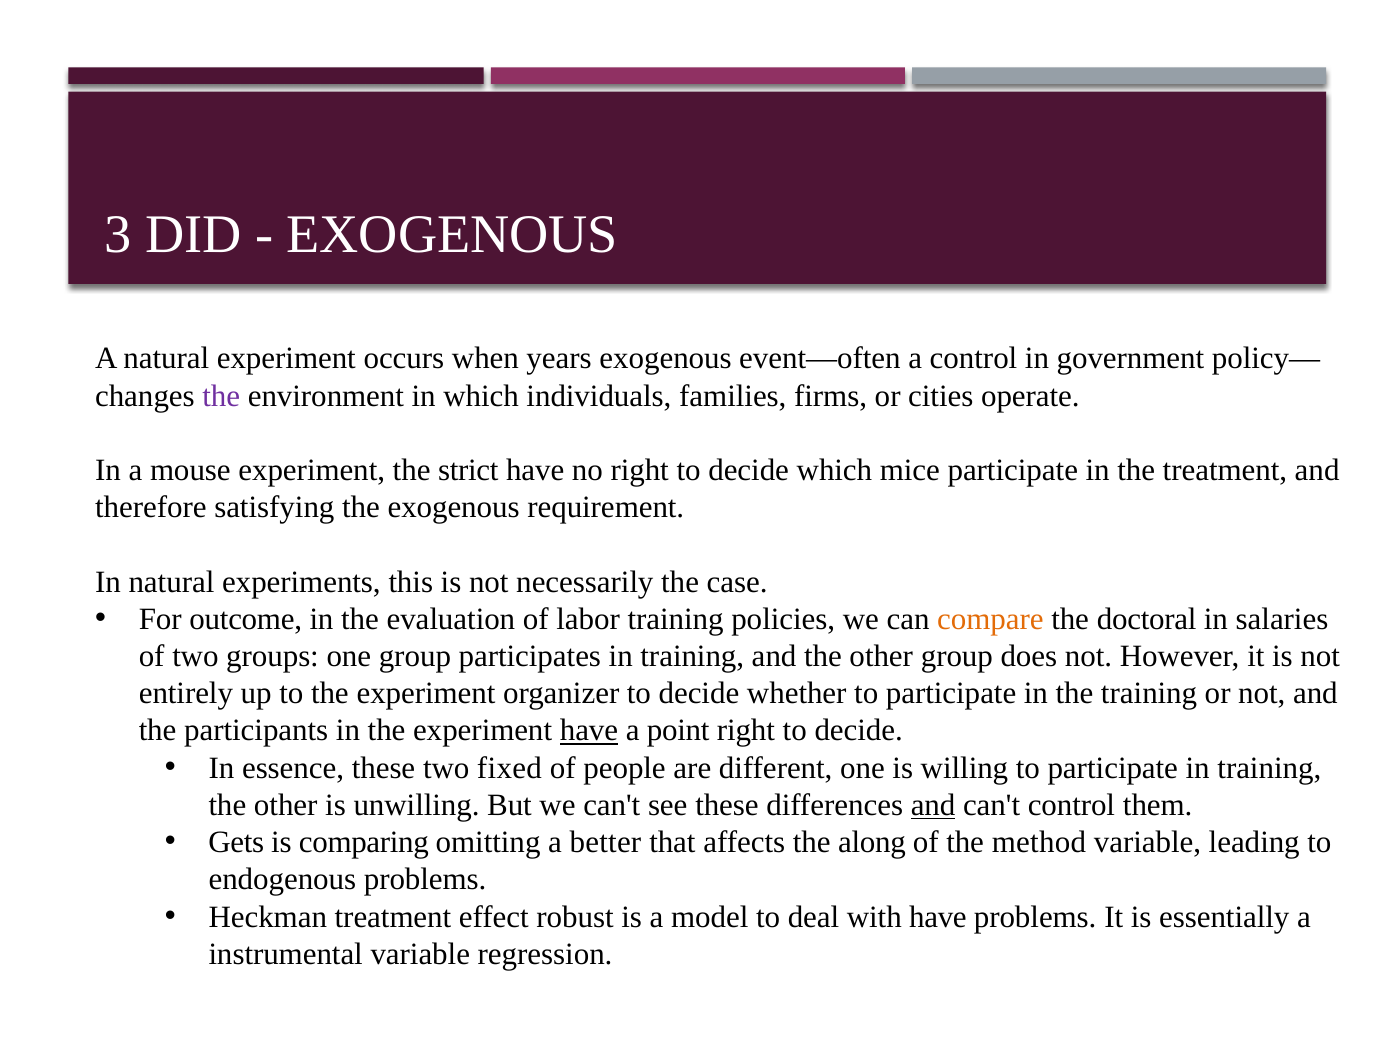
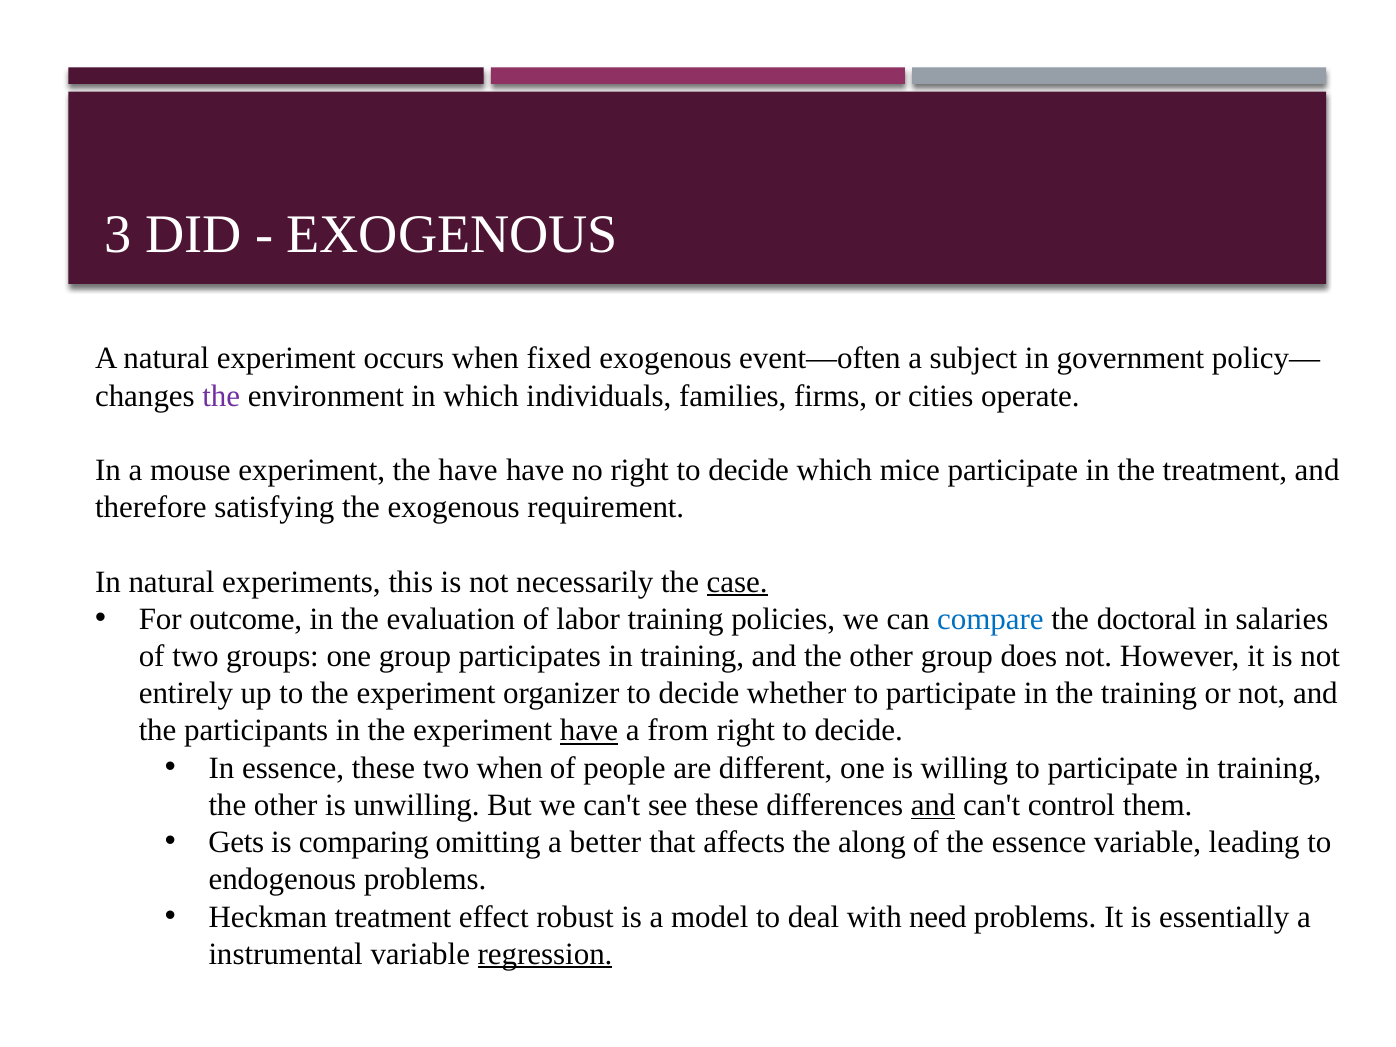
years: years -> fixed (559, 359)
a control: control -> subject (974, 359)
the strict: strict -> have (468, 470)
case underline: none -> present (737, 582)
compare colour: orange -> blue (990, 619)
point: point -> from (678, 731)
two fixed: fixed -> when (510, 768)
the method: method -> essence (1039, 842)
with have: have -> need (938, 917)
regression underline: none -> present (545, 954)
